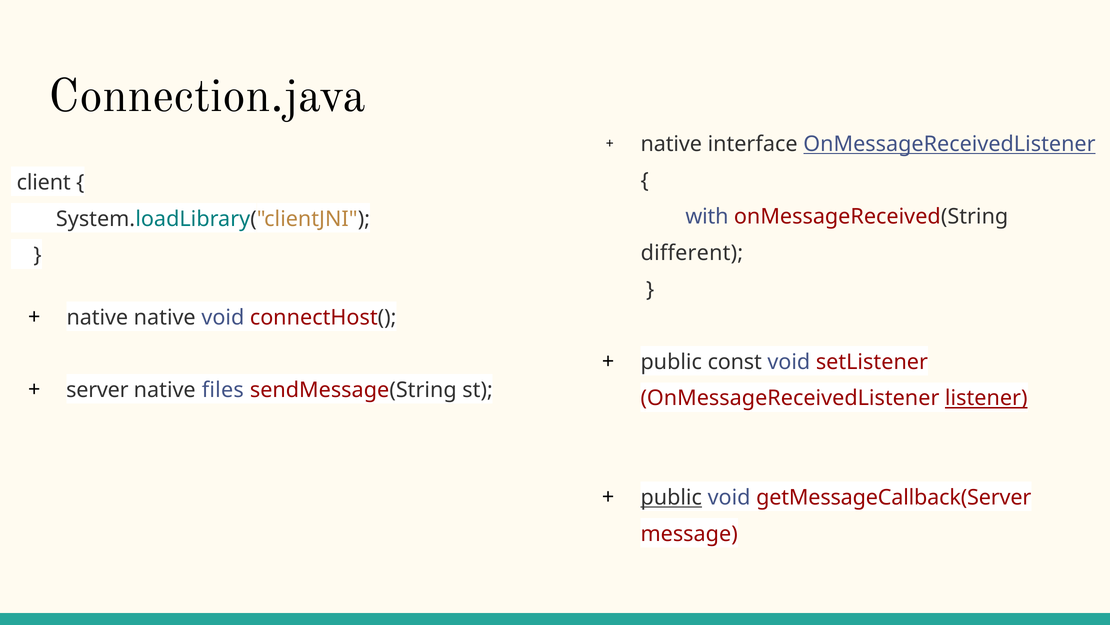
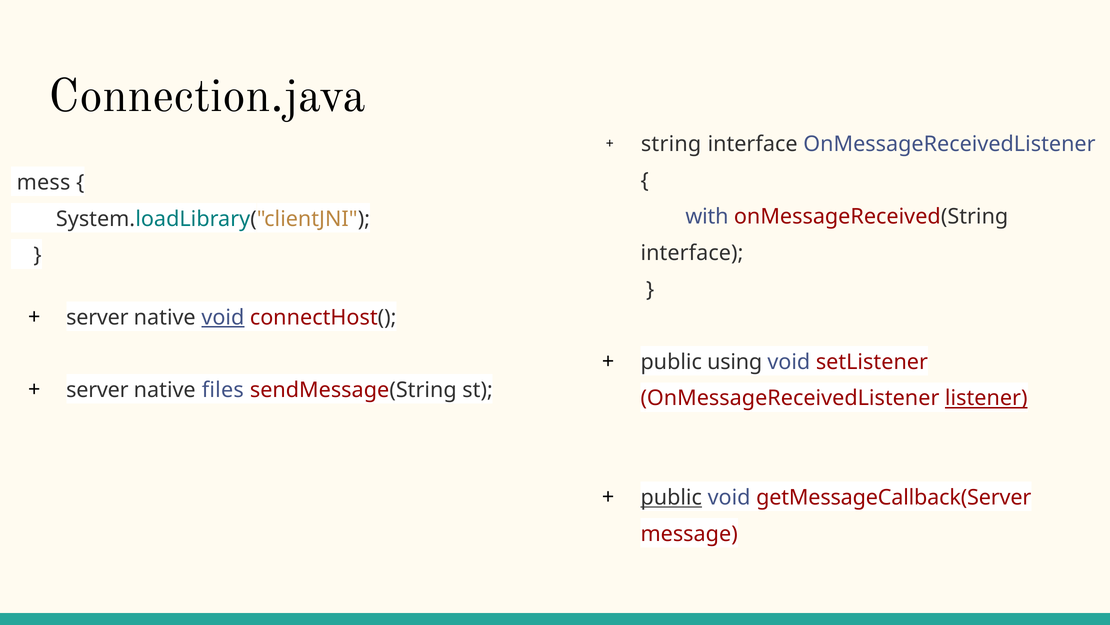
native: native -> string (671, 144)
OnMessageReceivedListener underline: present -> none (949, 144)
client: client -> mess (44, 182)
different: different -> interface (692, 253)
native: native -> server (97, 317)
void underline: none -> present (223, 317)
const: const -> using (735, 362)
